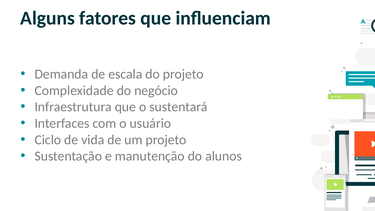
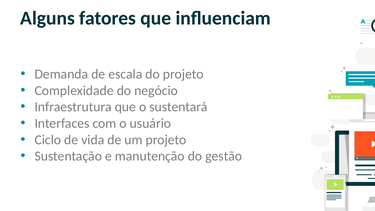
alunos: alunos -> gestão (224, 156)
